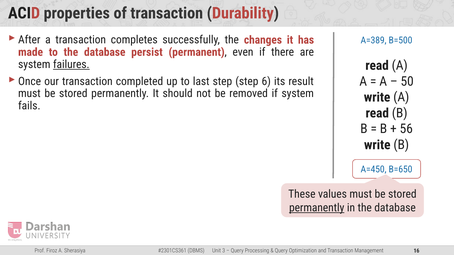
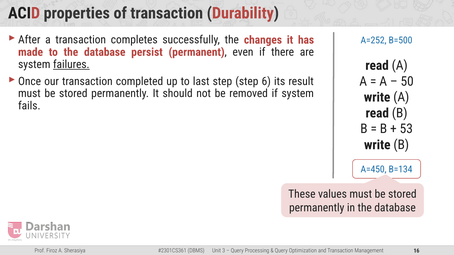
A=389: A=389 -> A=252 (374, 40)
56: 56 -> 53 (406, 129)
B=650: B=650 -> B=134 (401, 170)
permanently underline: present -> none (317, 208)
